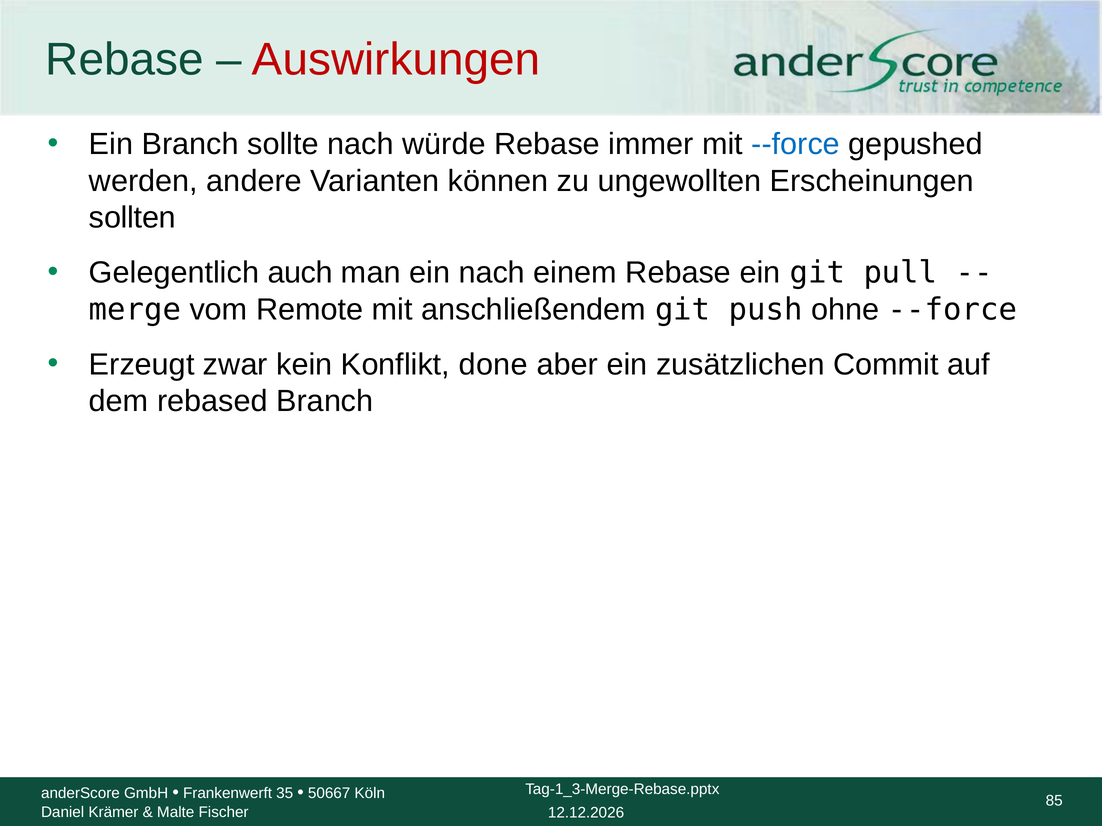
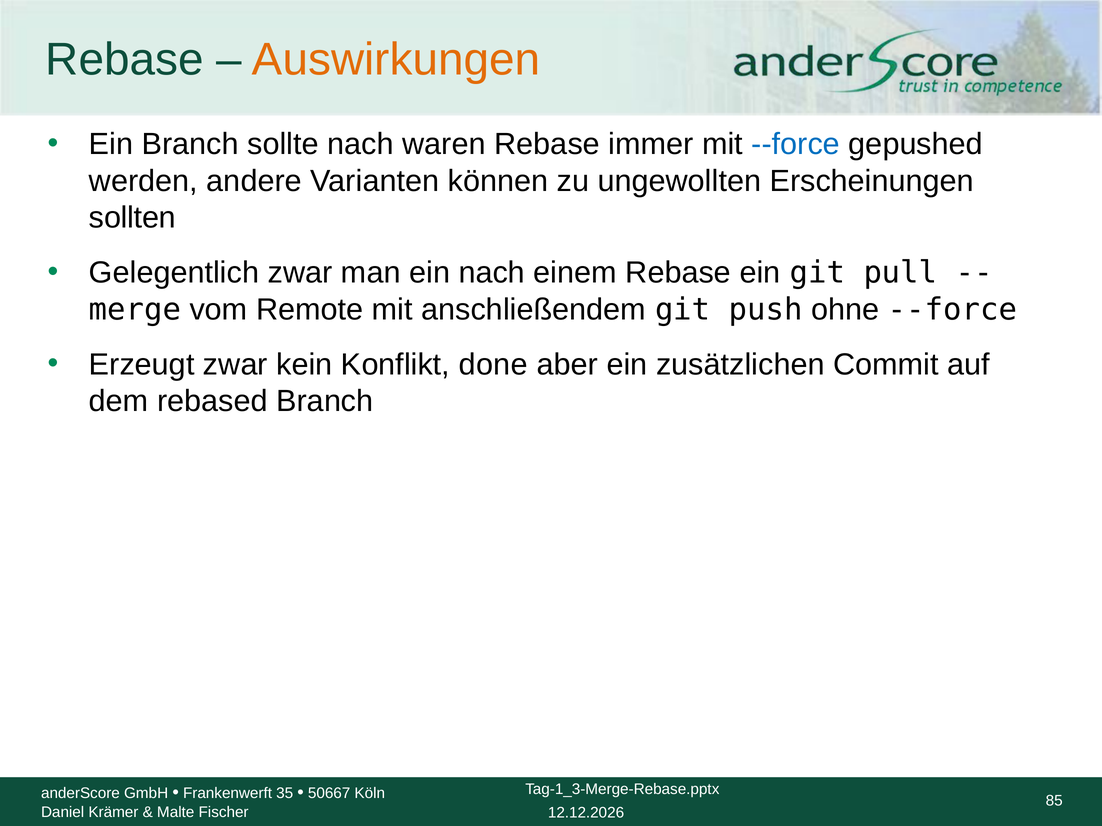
Auswirkungen colour: red -> orange (396, 59)
würde: würde -> waren (444, 144)
Gelegentlich auch: auch -> zwar (300, 273)
